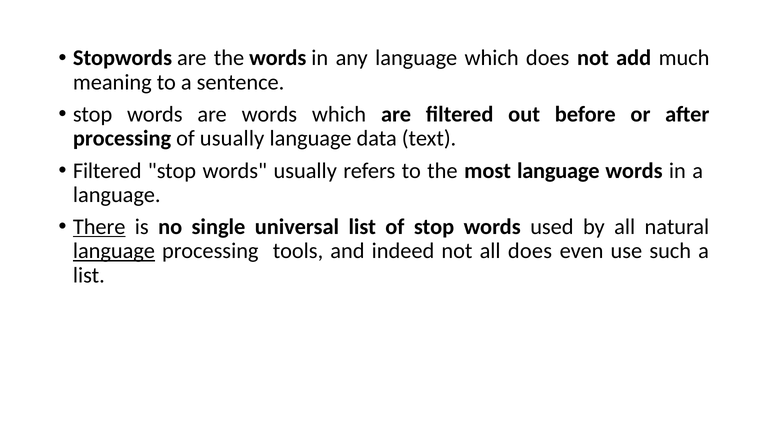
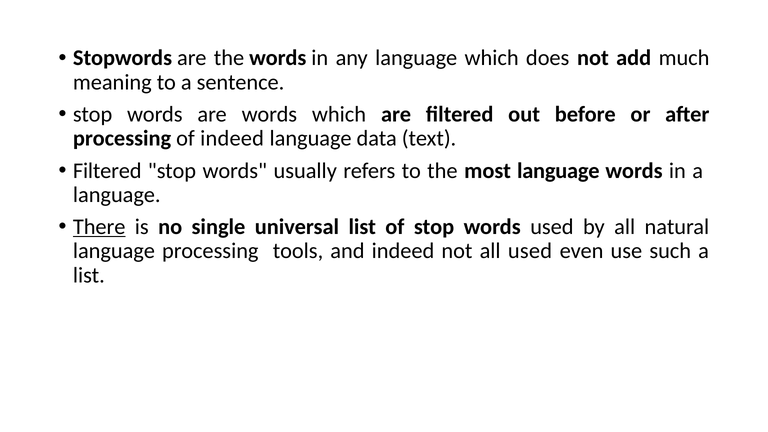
of usually: usually -> indeed (232, 138)
language underline: present -> none (114, 251)
all does: does -> used (530, 251)
